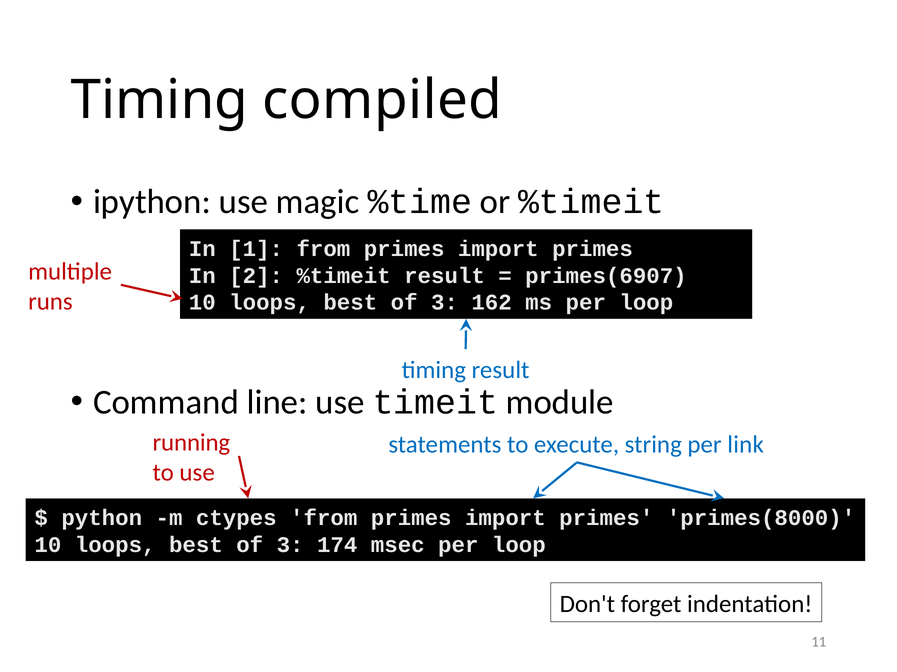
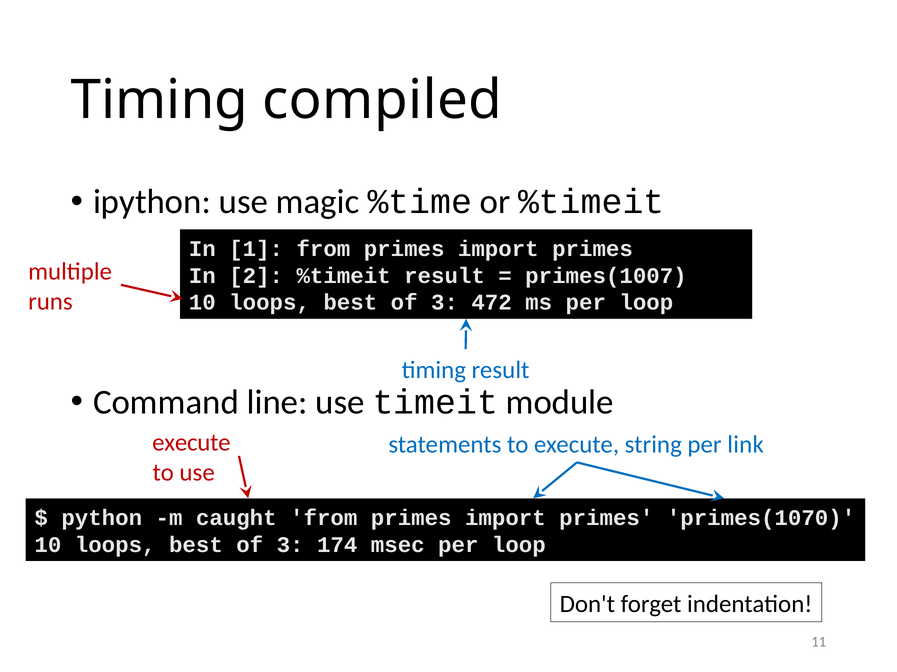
primes(6907: primes(6907 -> primes(1007 (606, 276)
162: 162 -> 472 (492, 303)
running: running -> execute (191, 443)
ctypes: ctypes -> caught (236, 518)
primes(8000: primes(8000 -> primes(1070 (761, 518)
